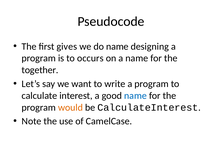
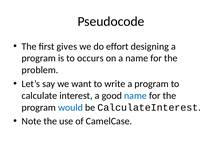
do name: name -> effort (117, 47)
together: together -> problem (40, 70)
would colour: orange -> blue (70, 108)
